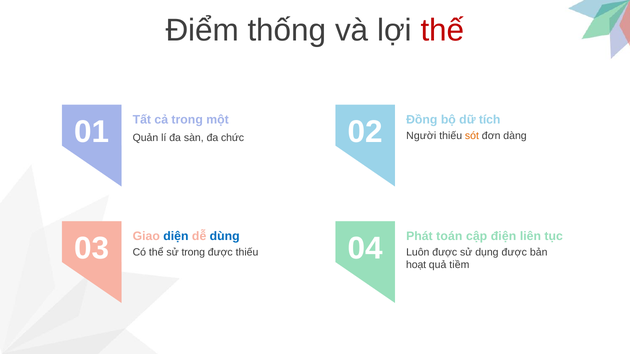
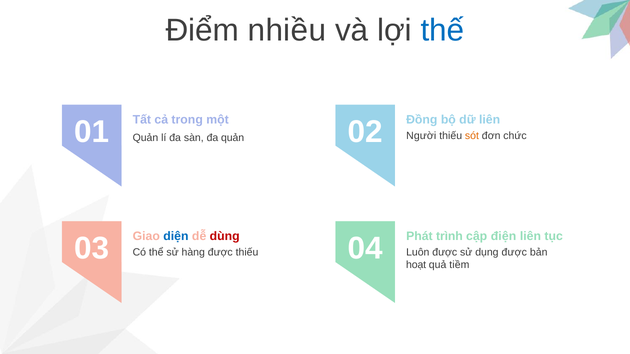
thống: thống -> nhiều (287, 31)
thế colour: red -> blue (442, 31)
dữ tích: tích -> liên (490, 120)
dàng: dàng -> chức (515, 136)
đa chức: chức -> quản (233, 138)
toán: toán -> trình (449, 236)
dùng colour: blue -> red (225, 236)
sử trong: trong -> hàng (193, 253)
